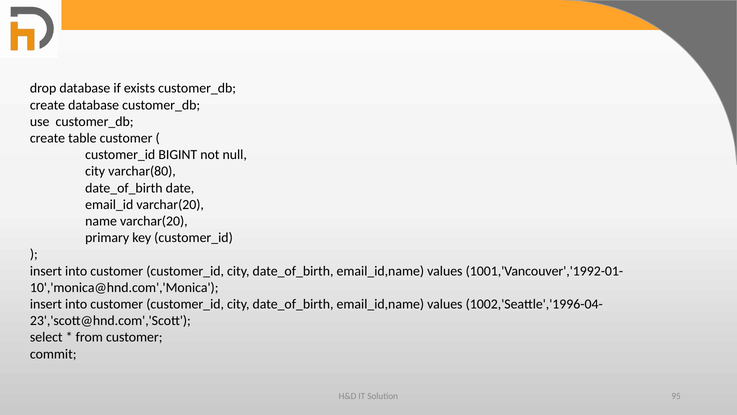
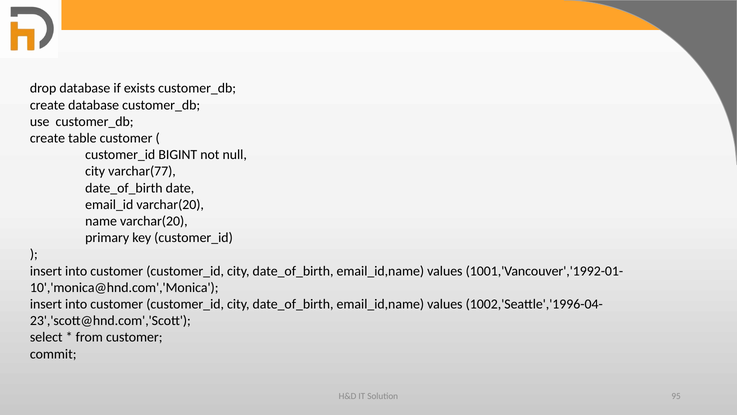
varchar(80: varchar(80 -> varchar(77 (142, 171)
